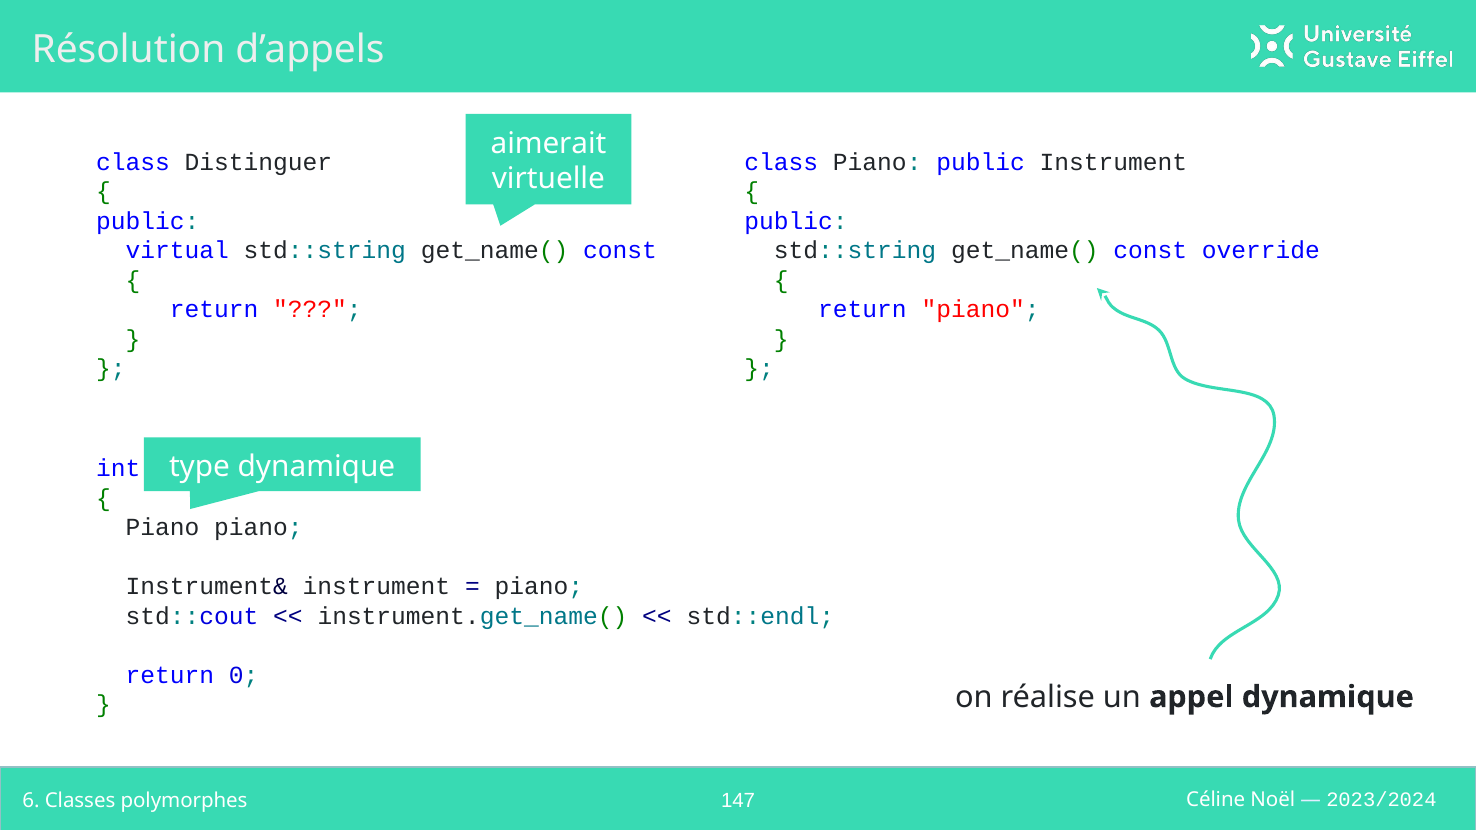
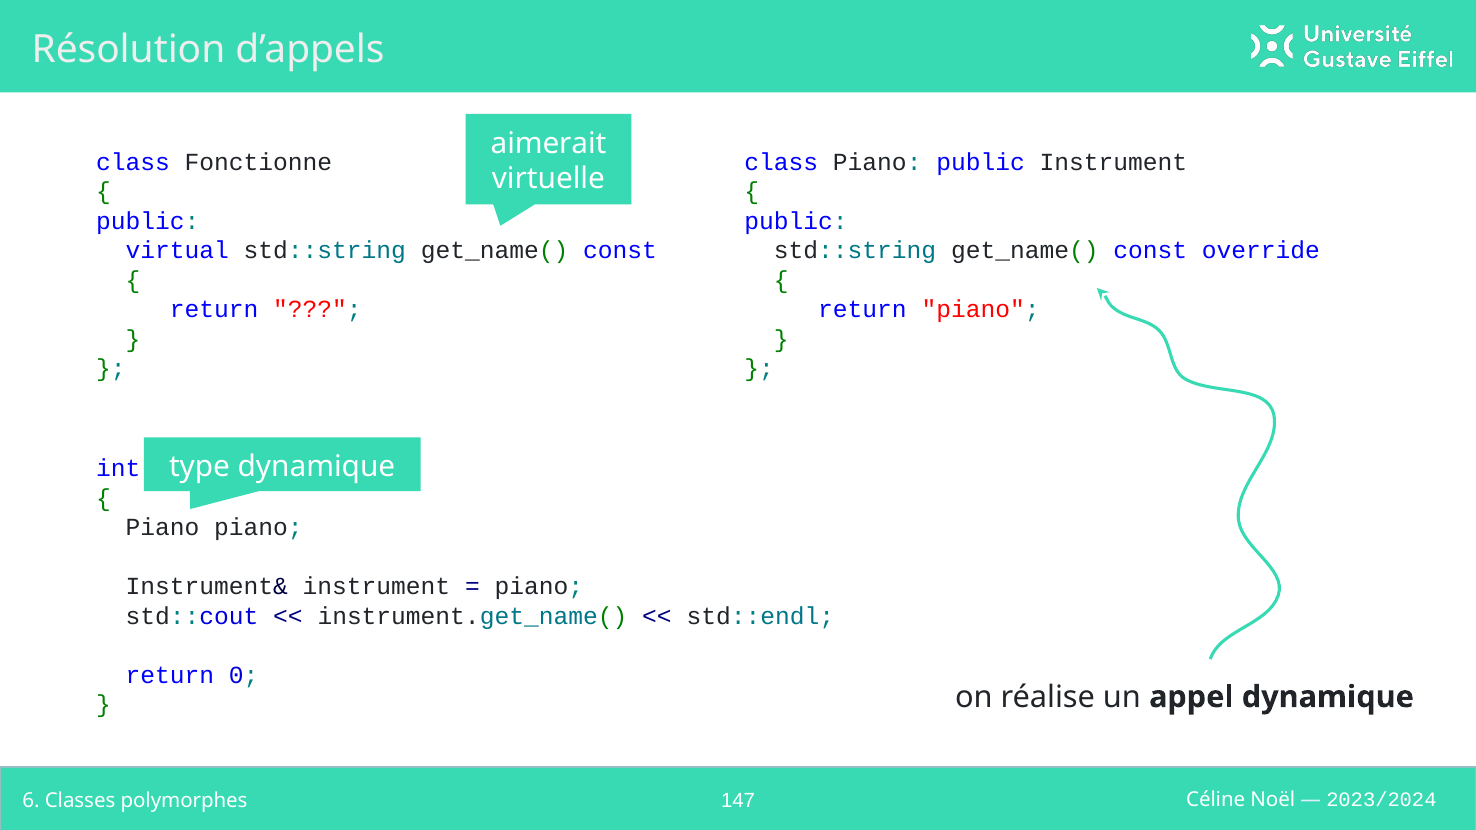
Distinguer: Distinguer -> Fonctionne (258, 162)
